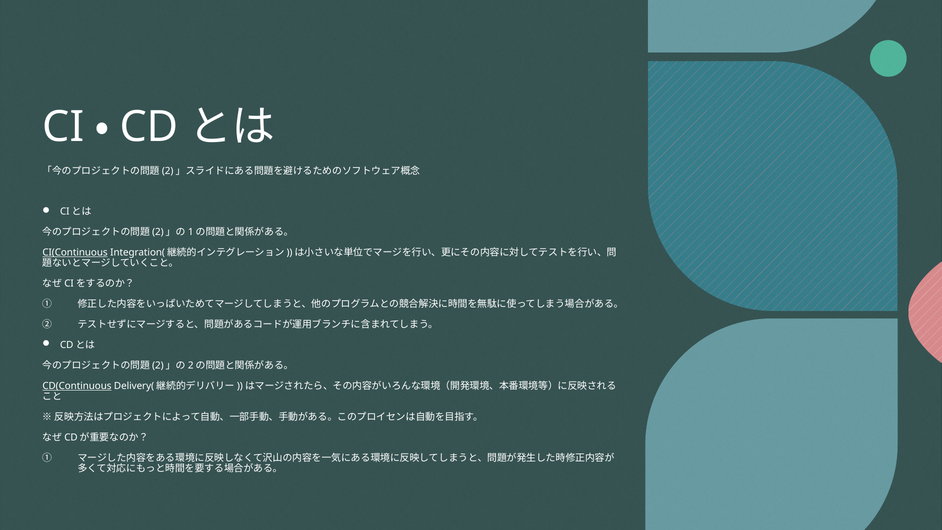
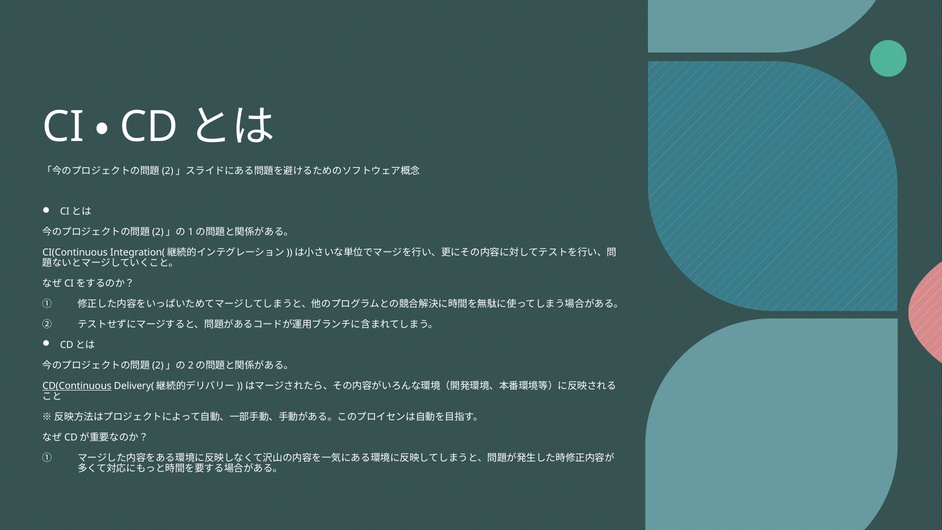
CI(Continuous underline: present -> none (75, 253)
